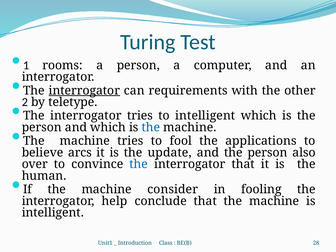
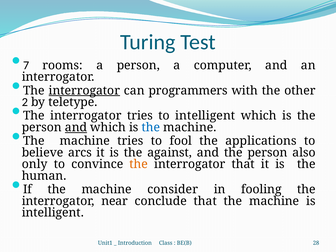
1: 1 -> 7 (26, 65)
requirements: requirements -> programmers (188, 91)
and underline: none -> present (76, 127)
update: update -> against (170, 153)
over: over -> only (35, 164)
the colour: blue -> orange (139, 164)
help: help -> near (115, 201)
